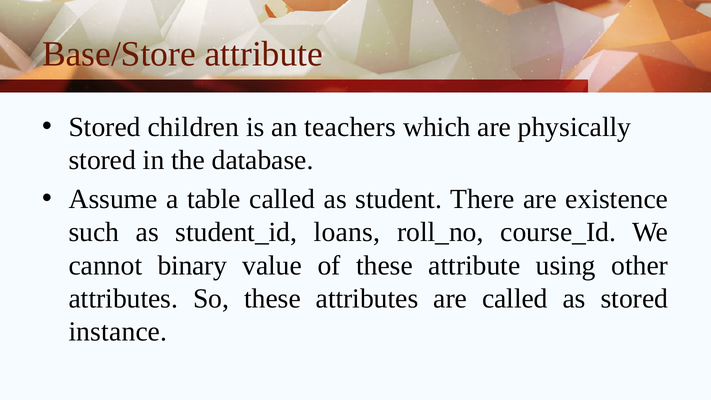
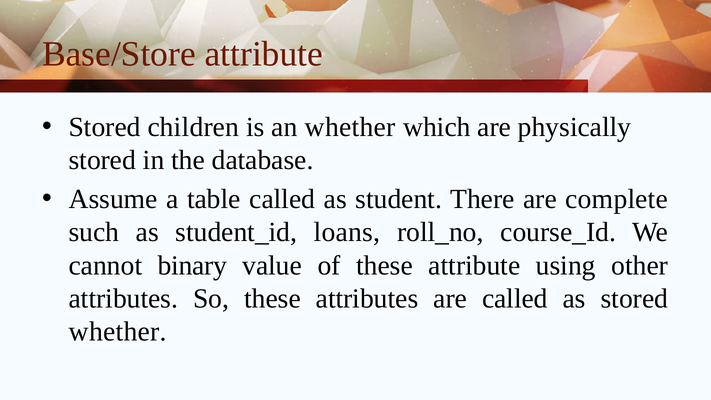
an teachers: teachers -> whether (350, 127)
existence: existence -> complete (617, 199)
instance: instance -> whether (118, 332)
